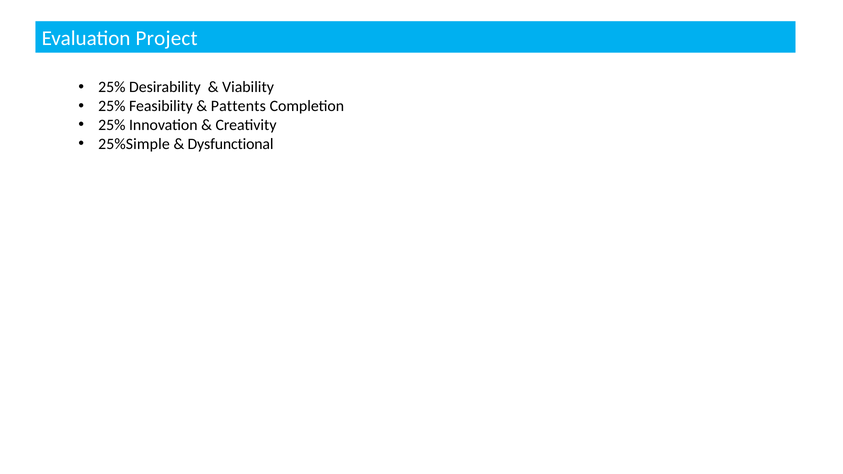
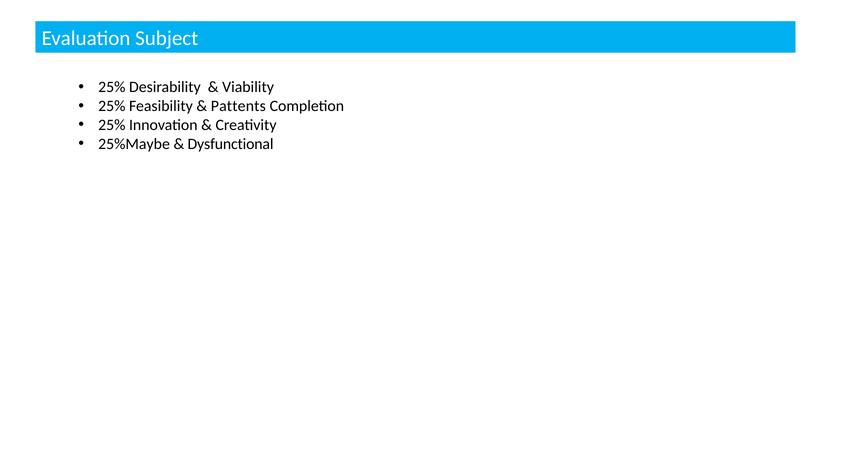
Project: Project -> Subject (167, 38)
25%Simple: 25%Simple -> 25%Maybe (134, 144)
